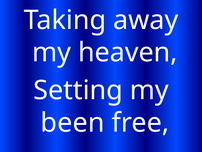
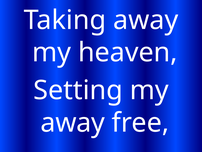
been: been -> away (73, 122)
